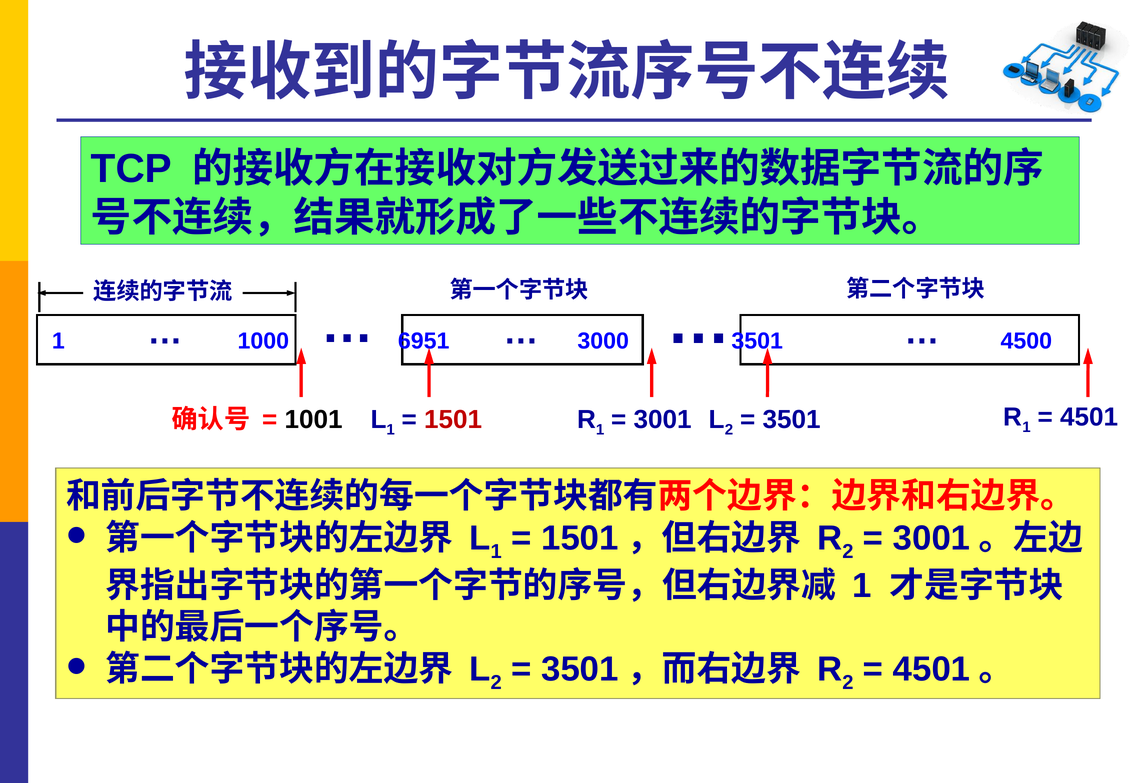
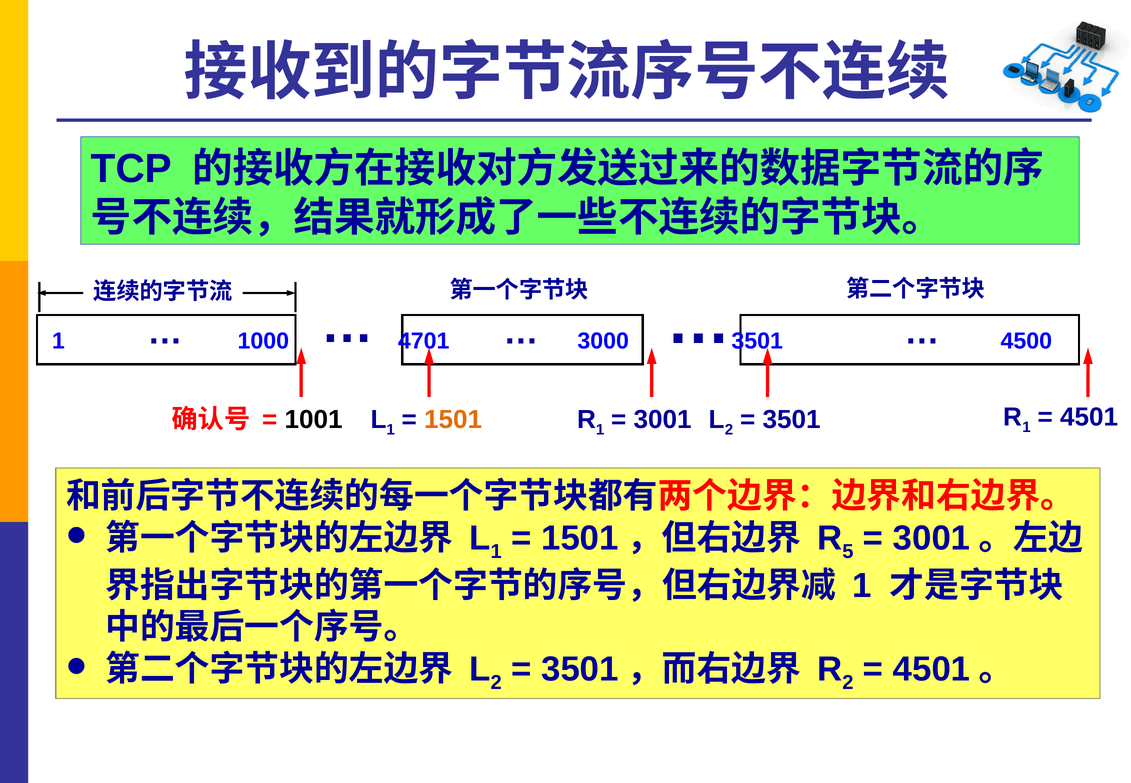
6951: 6951 -> 4701 (424, 341)
1501 colour: red -> orange (453, 420)
2: 2 -> 5 (848, 552)
